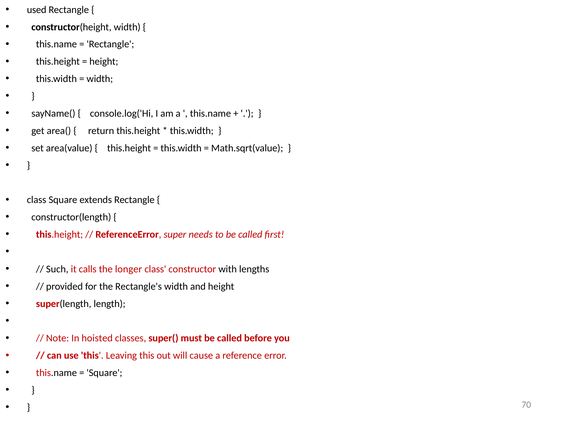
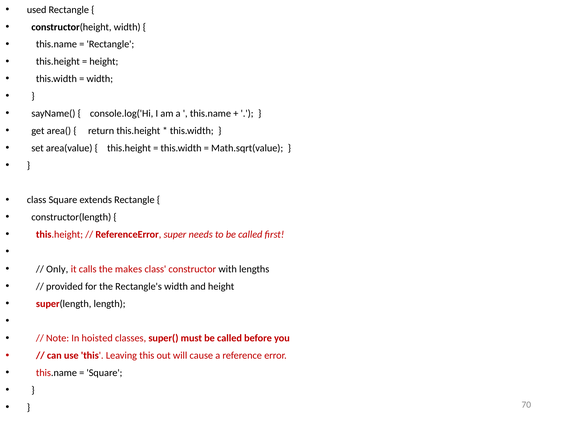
Such: Such -> Only (57, 269)
longer: longer -> makes (129, 269)
